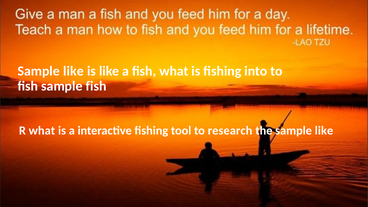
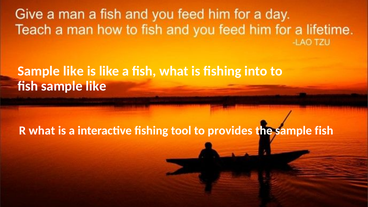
fish sample fish: fish -> like (96, 86)
research: research -> provides (230, 130)
the sample like: like -> fish (324, 130)
